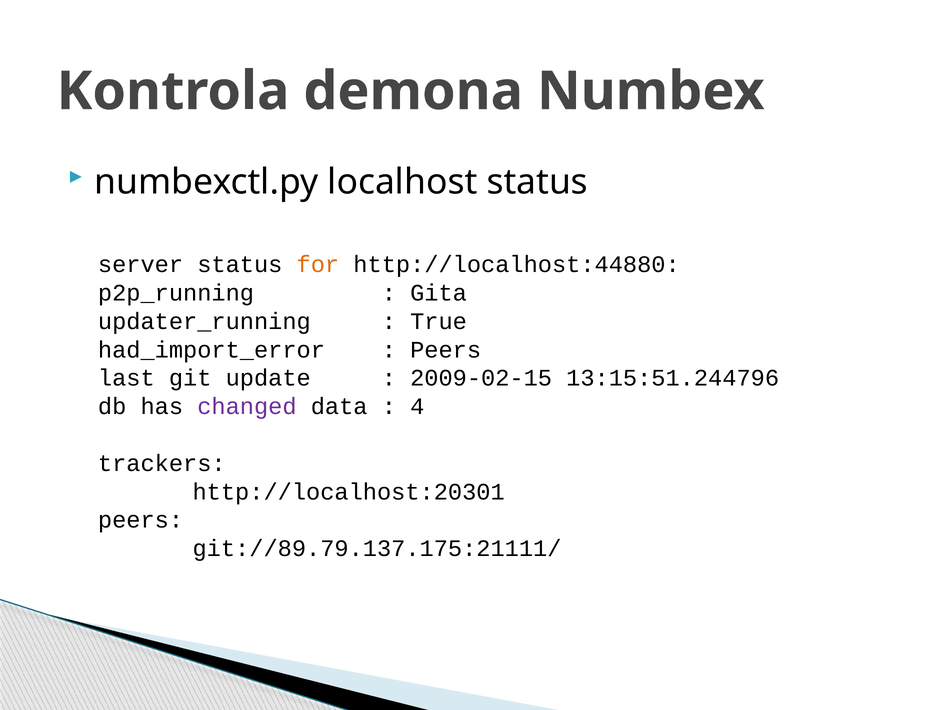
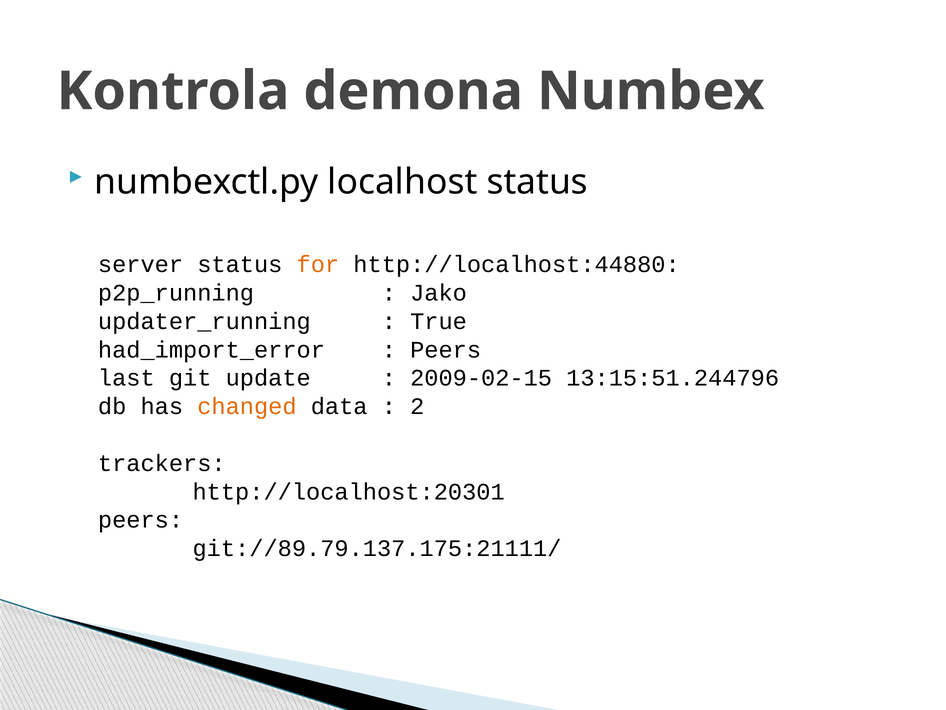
Gita: Gita -> Jako (439, 293)
changed colour: purple -> orange (247, 406)
4: 4 -> 2 (417, 406)
